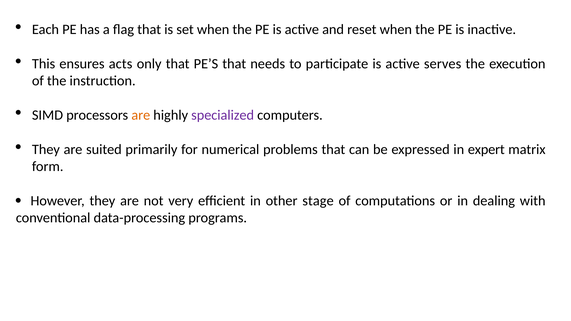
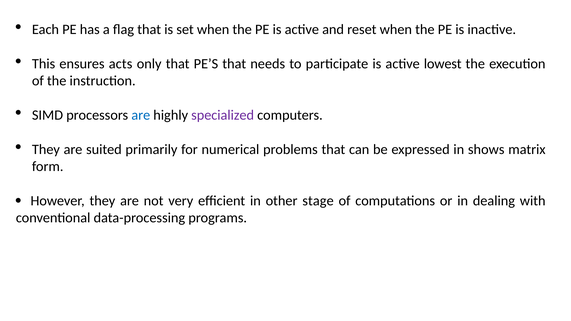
serves: serves -> lowest (443, 64)
are colour: orange -> blue (141, 115)
expert: expert -> shows (486, 149)
